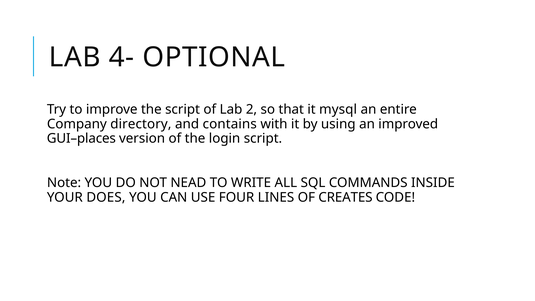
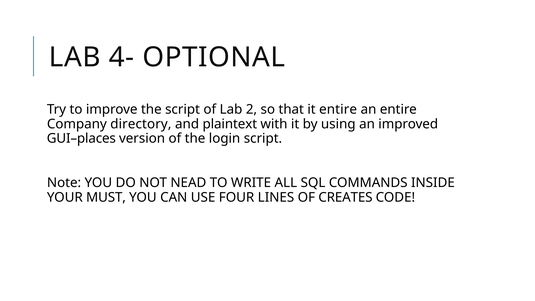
it mysql: mysql -> entire (338, 109)
contains: contains -> plaintext (230, 124)
DOES: DOES -> MUST (106, 197)
